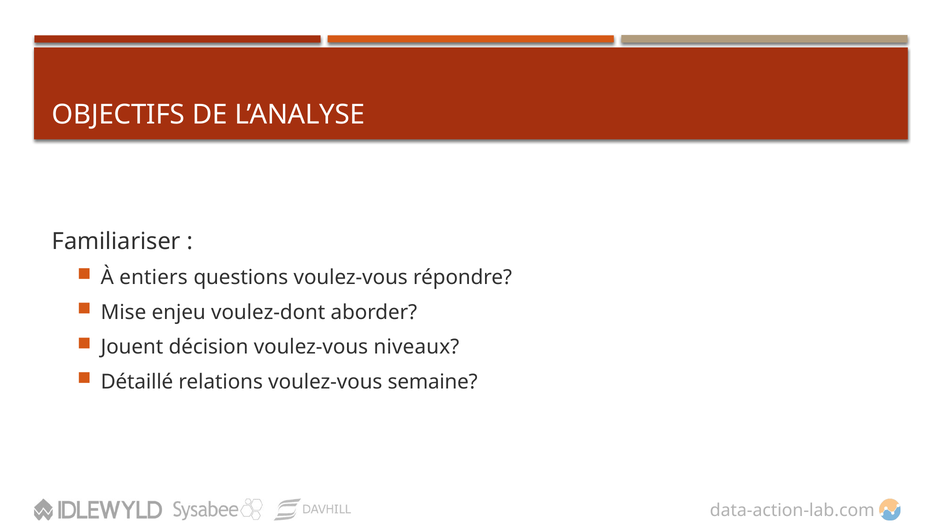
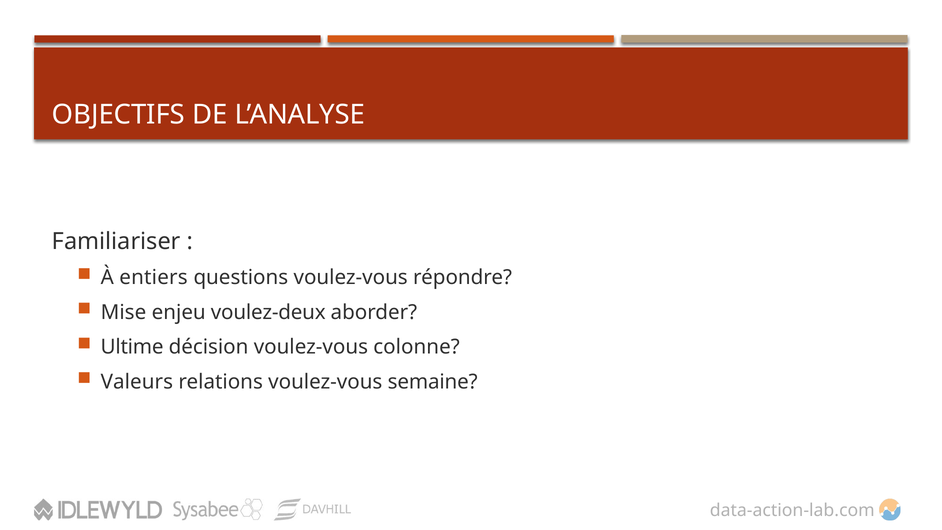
voulez-dont: voulez-dont -> voulez-deux (268, 312)
Jouent: Jouent -> Ultime (132, 347)
niveaux: niveaux -> colonne (417, 347)
Détaillé: Détaillé -> Valeurs (137, 382)
